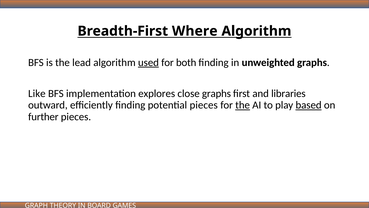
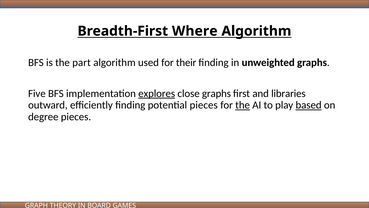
lead: lead -> part (81, 62)
used underline: present -> none (148, 62)
both: both -> their (186, 62)
Like: Like -> Five (37, 93)
explores underline: none -> present (157, 93)
further: further -> degree (43, 117)
